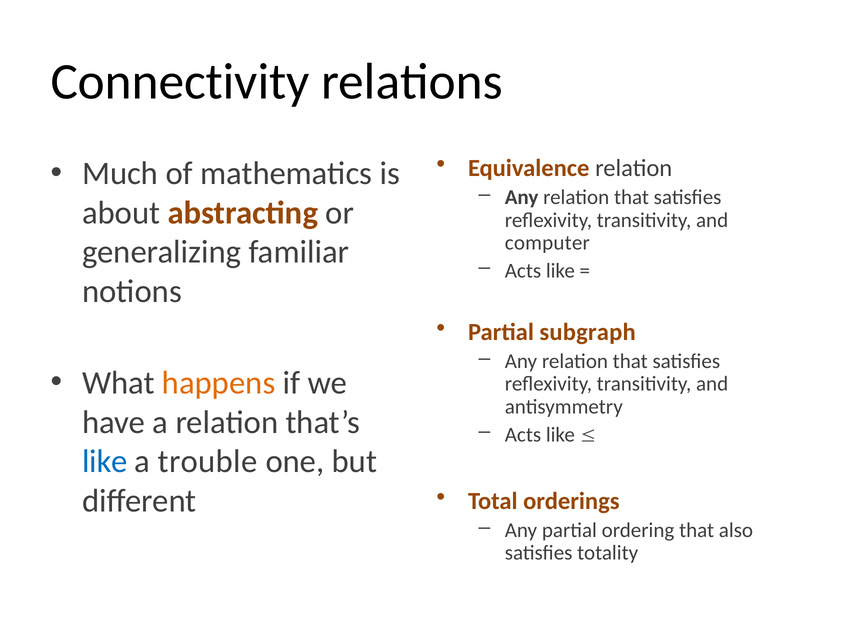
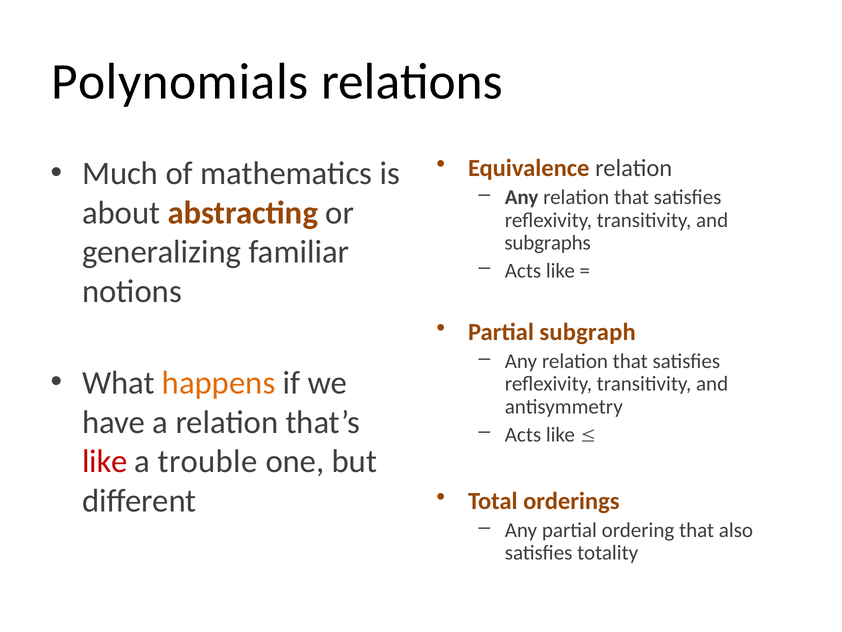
Connectivity: Connectivity -> Polynomials (180, 82)
computer: computer -> subgraphs (548, 243)
like colour: blue -> red (105, 461)
